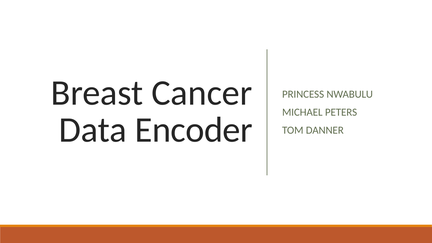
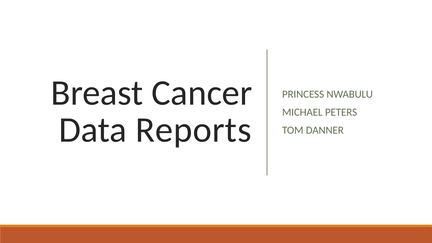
Encoder: Encoder -> Reports (193, 130)
